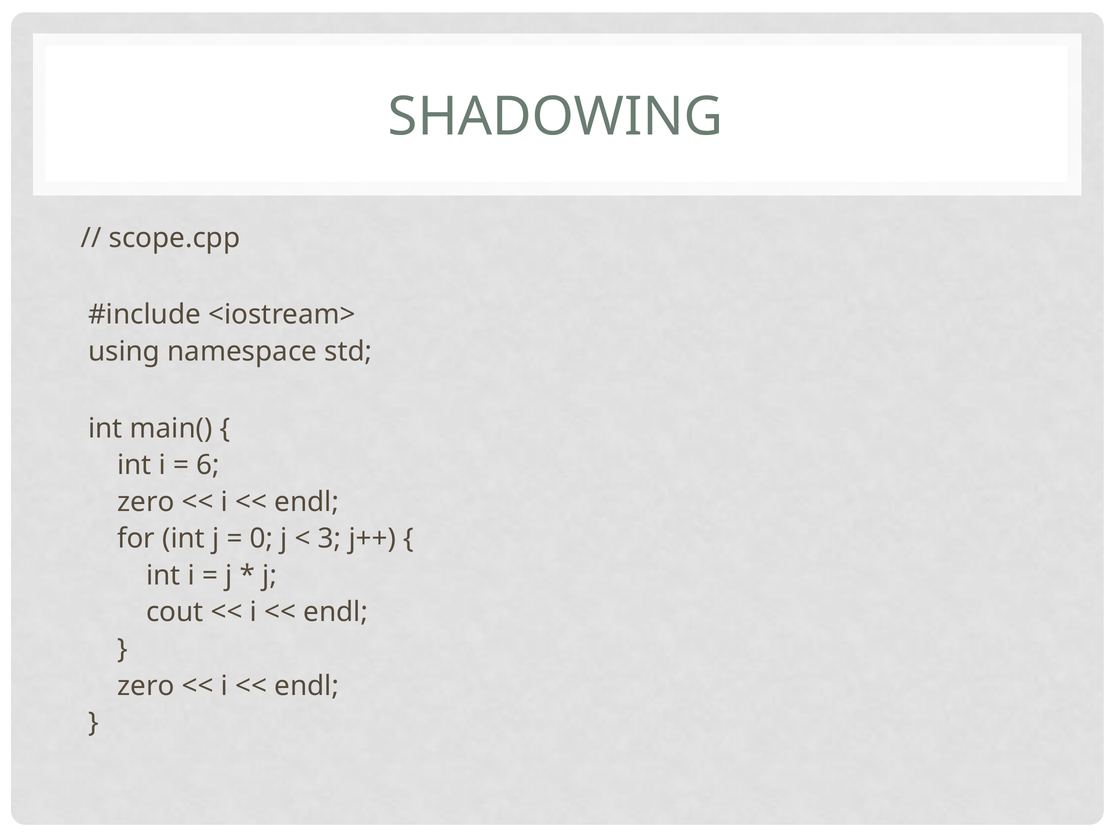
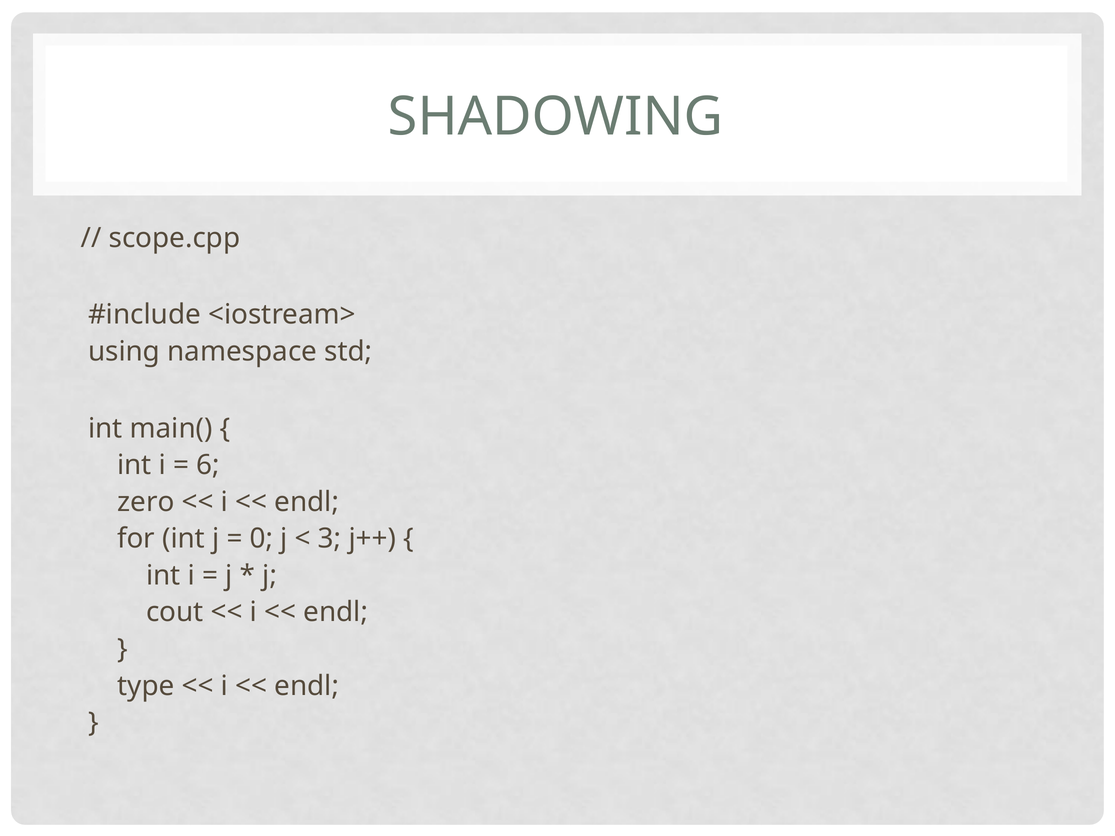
zero: zero -> type (146, 686)
